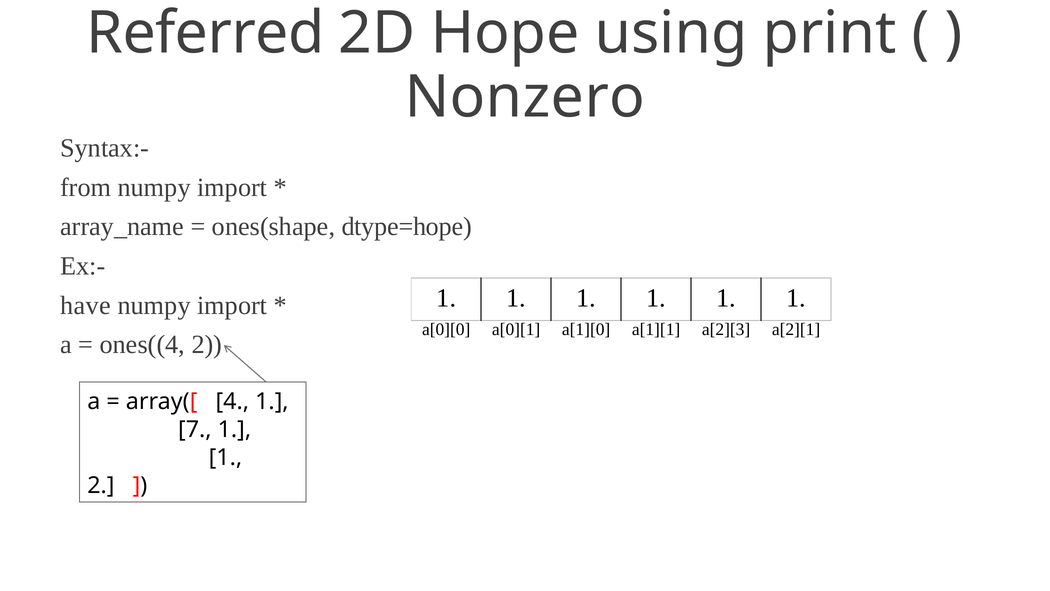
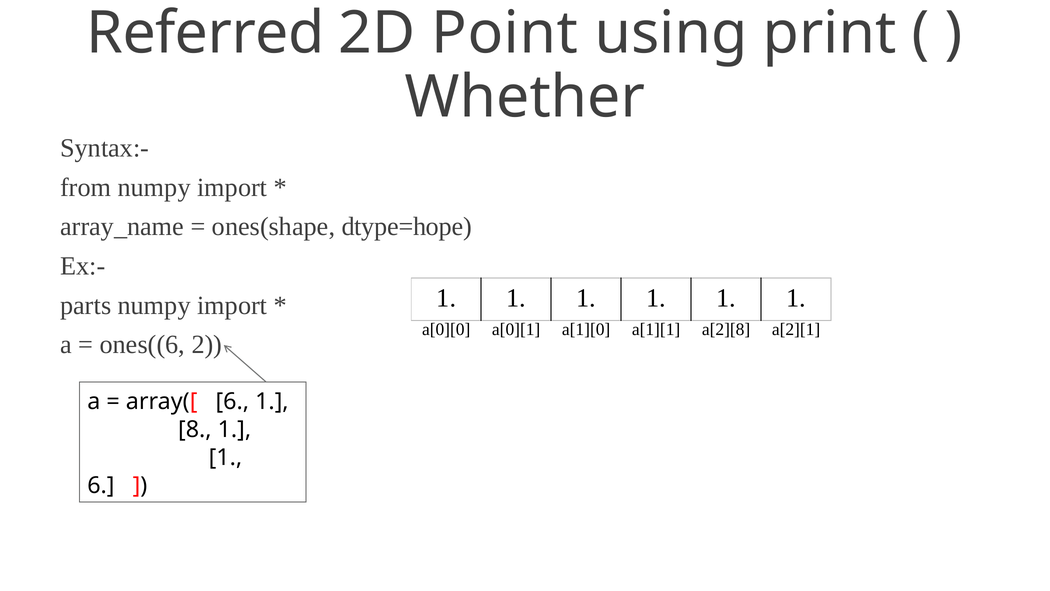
Hope: Hope -> Point (505, 33)
Nonzero: Nonzero -> Whether (525, 97)
have: have -> parts (86, 305)
a[2][3: a[2][3 -> a[2][8 (726, 329)
ones((4: ones((4 -> ones((6 (142, 344)
array([ 4: 4 -> 6 (232, 401)
7: 7 -> 8 (195, 429)
2: 2 -> 6 (101, 485)
